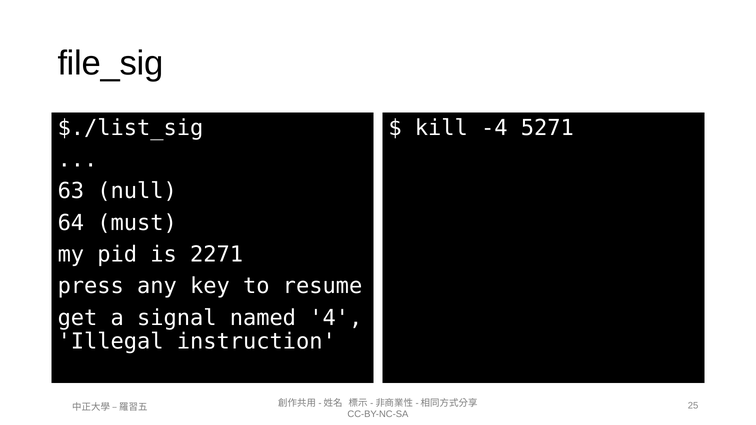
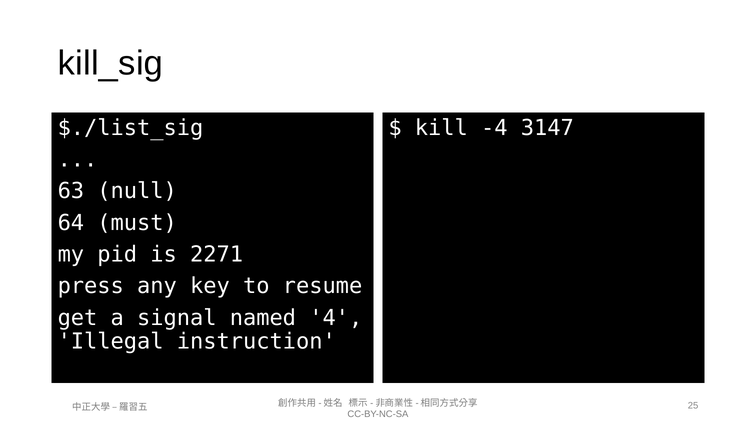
file_sig: file_sig -> kill_sig (110, 64)
5271: 5271 -> 3147 (547, 128)
